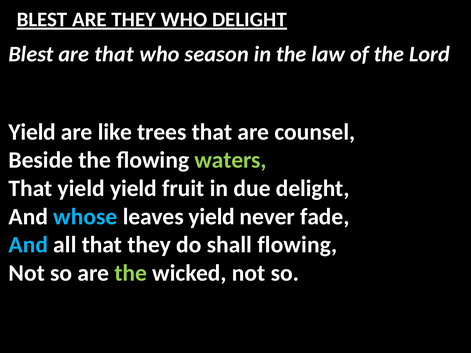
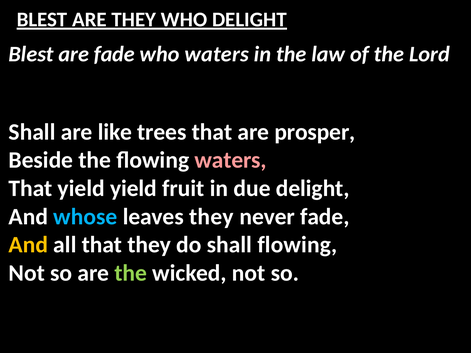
are that: that -> fade (114, 54)
who season: season -> waters (217, 54)
Yield: Yield -> Shall (32, 132)
counsel: counsel -> prosper (315, 132)
waters colour: light green -> pink (231, 160)
leaves yield: yield -> they (212, 217)
And colour: light blue -> yellow (28, 245)
